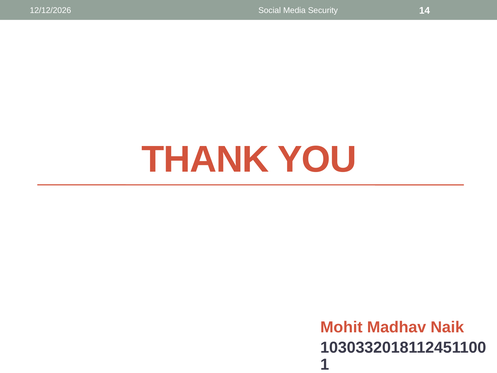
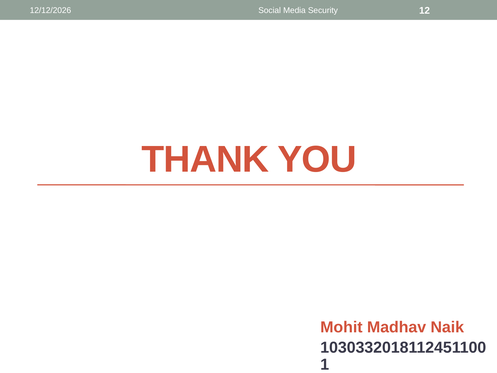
14: 14 -> 12 (425, 11)
